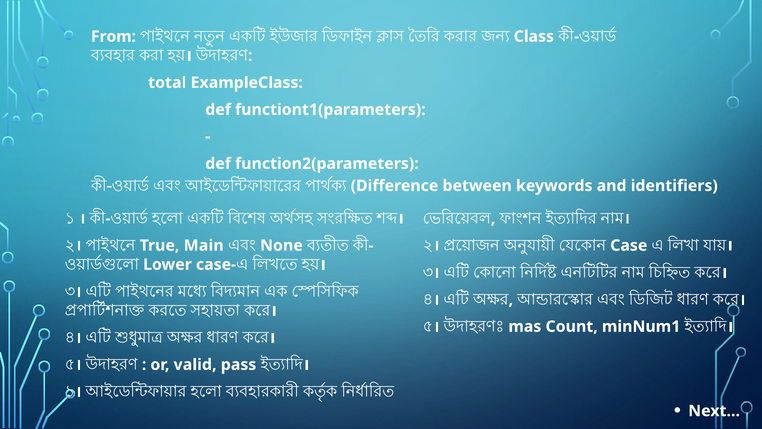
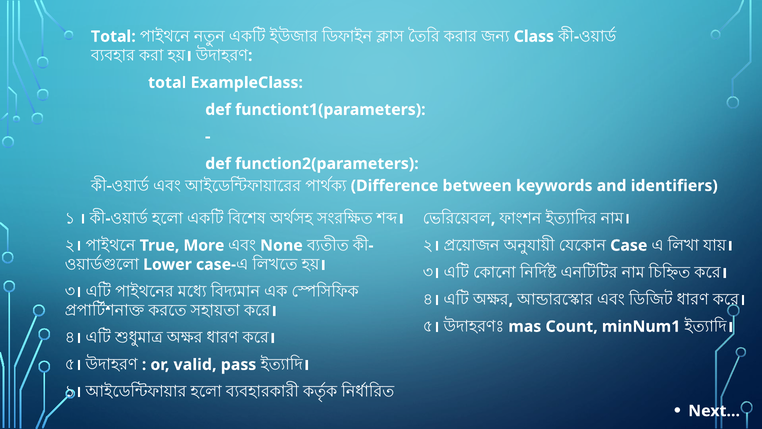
From: From -> Total (113, 36)
Main: Main -> More (204, 245)
